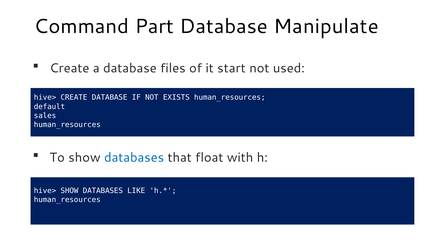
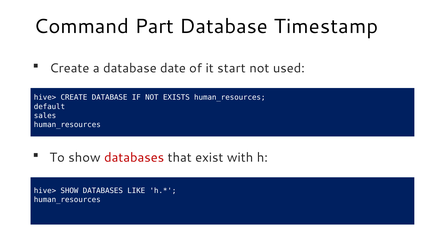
Manipulate: Manipulate -> Timestamp (326, 26)
files: files -> date (173, 68)
databases colour: blue -> red (134, 158)
float: float -> exist (209, 158)
